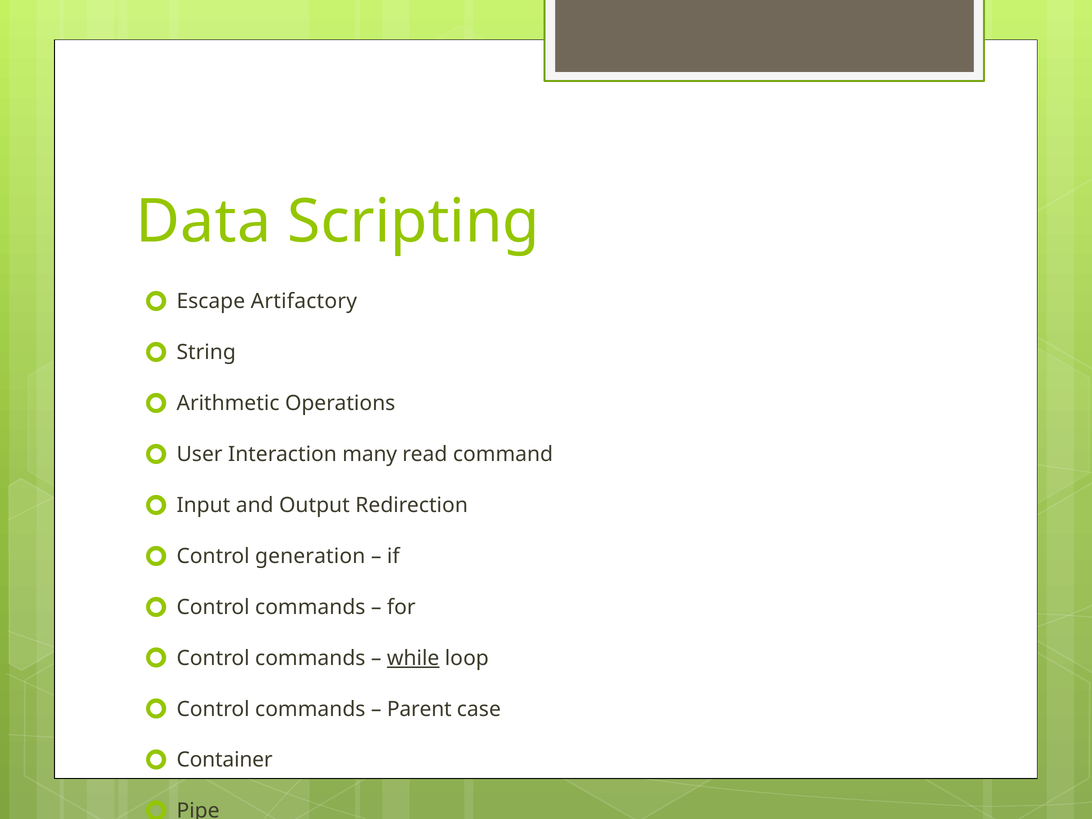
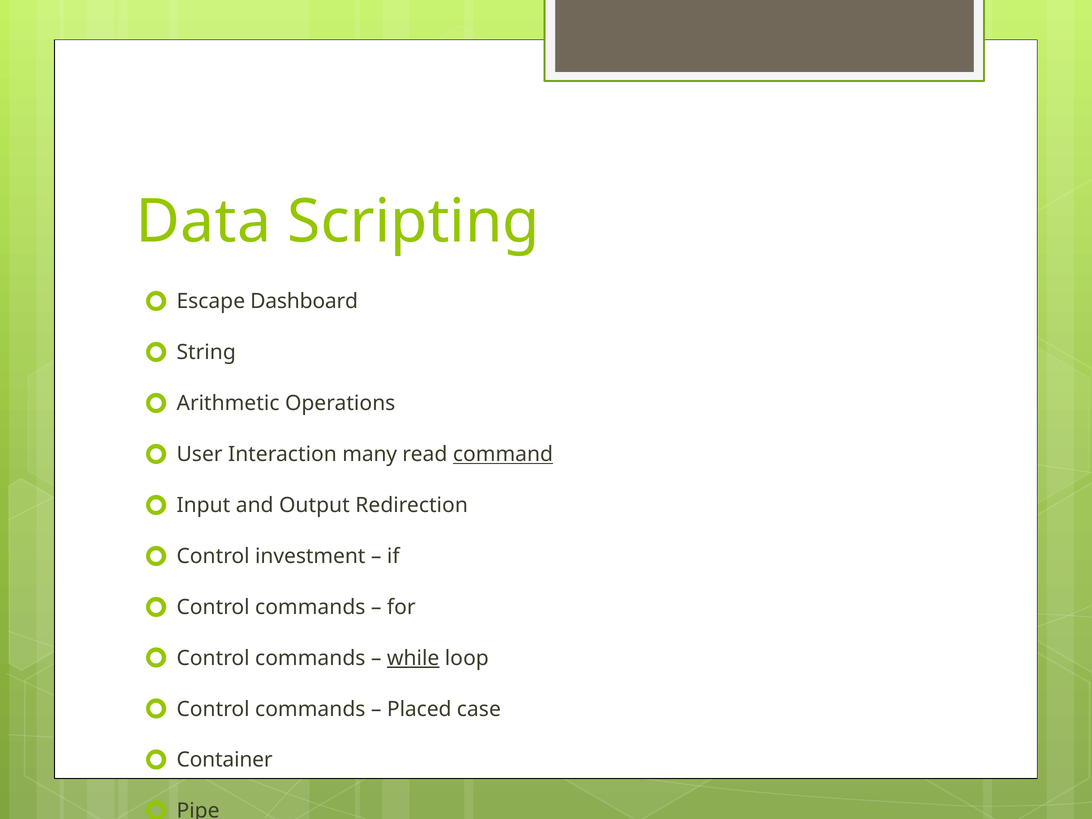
Artifactory: Artifactory -> Dashboard (304, 302)
command underline: none -> present (503, 454)
generation: generation -> investment (310, 556)
Parent: Parent -> Placed (419, 709)
